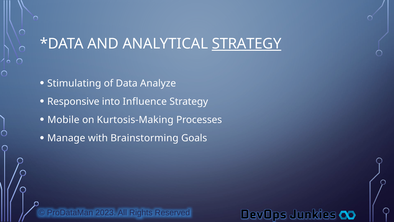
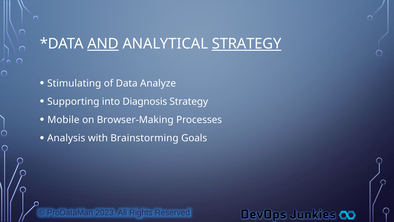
AND underline: none -> present (103, 44)
Responsive: Responsive -> Supporting (73, 101)
Influence: Influence -> Diagnosis (145, 101)
Kurtosis-Making: Kurtosis-Making -> Browser-Making (135, 120)
Manage: Manage -> Analysis (66, 138)
